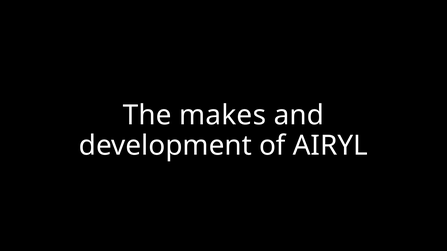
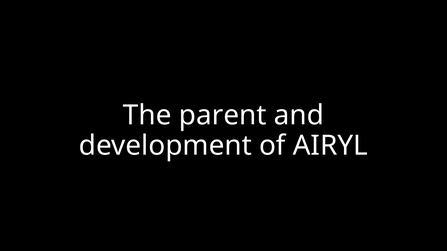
makes: makes -> parent (223, 116)
